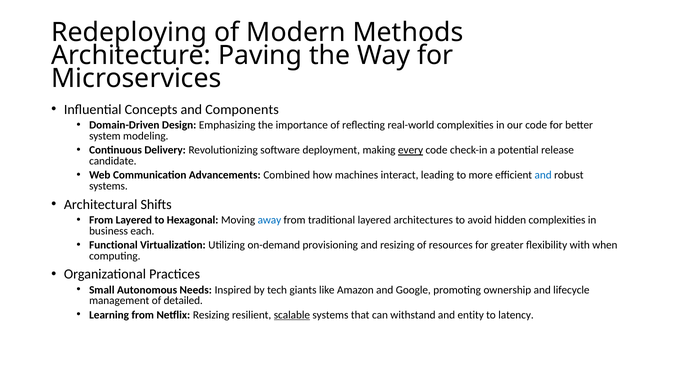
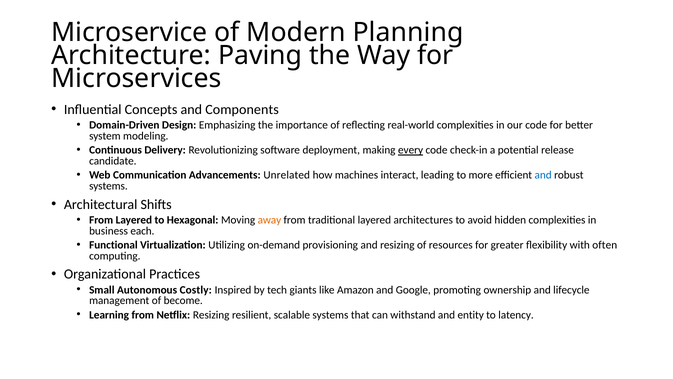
Redeploying: Redeploying -> Microservice (129, 32)
Methods: Methods -> Planning (408, 32)
Combined: Combined -> Unrelated (287, 175)
away colour: blue -> orange (269, 220)
when: when -> often (605, 245)
Needs: Needs -> Costly (196, 290)
detailed: detailed -> become (183, 300)
scalable underline: present -> none (292, 314)
